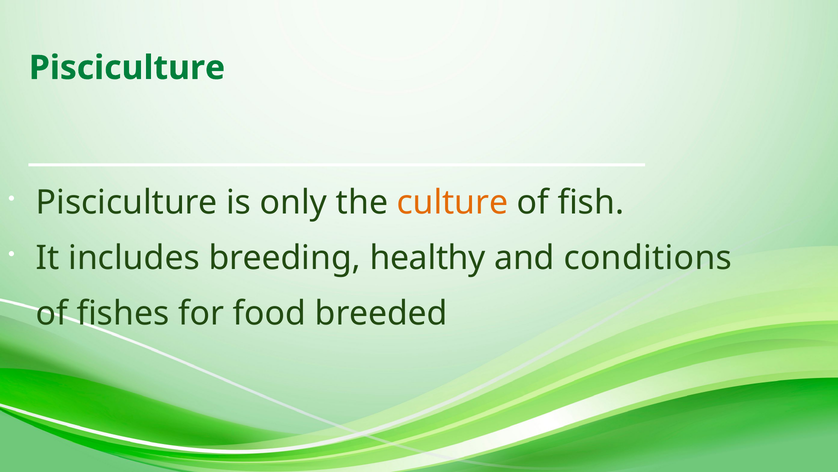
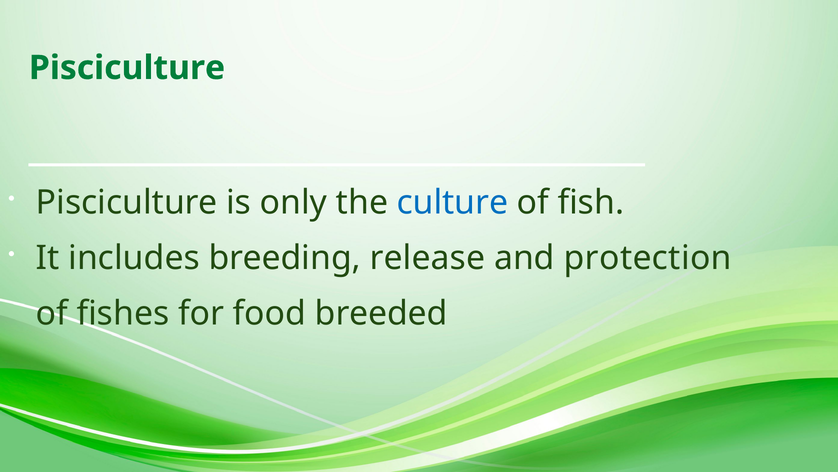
culture colour: orange -> blue (452, 202)
healthy: healthy -> release (427, 258)
conditions: conditions -> protection (648, 258)
